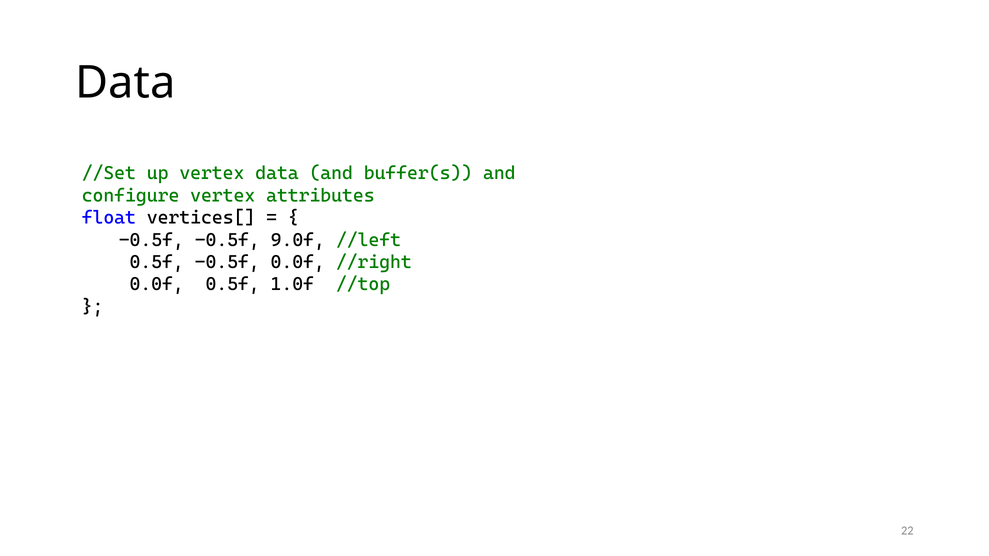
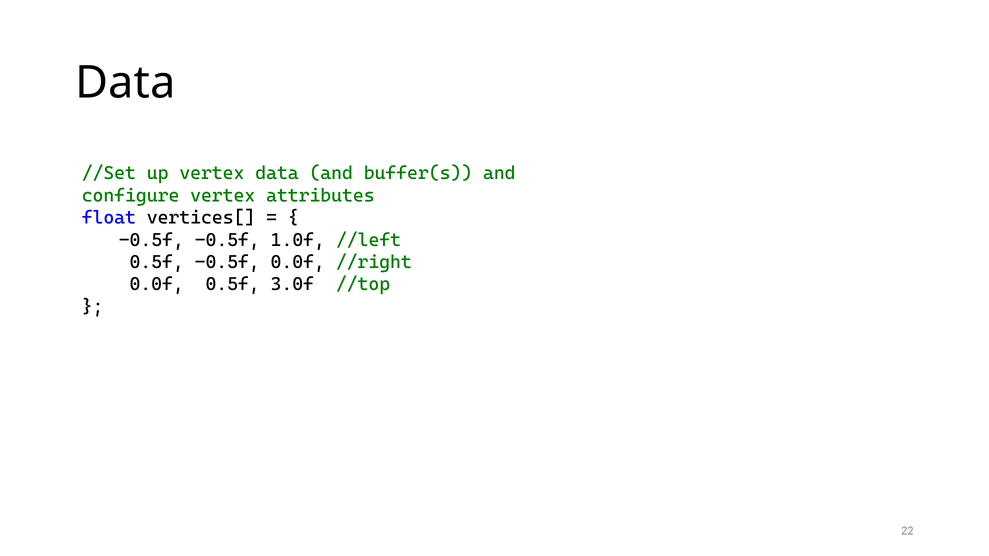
9.0f: 9.0f -> 1.0f (298, 240)
1.0f: 1.0f -> 3.0f (292, 285)
